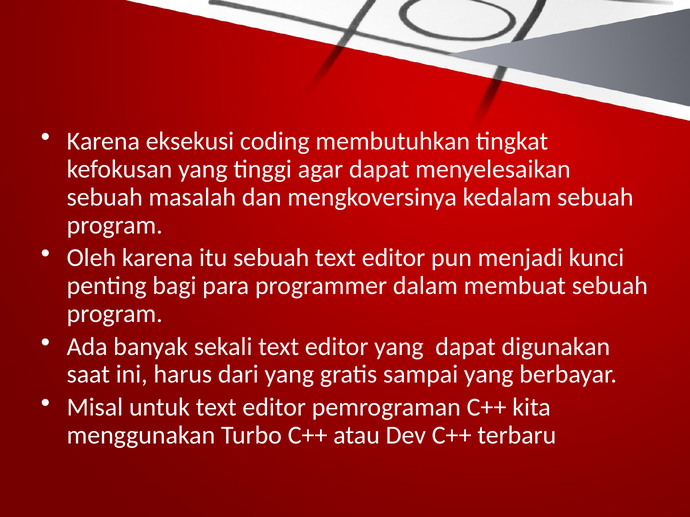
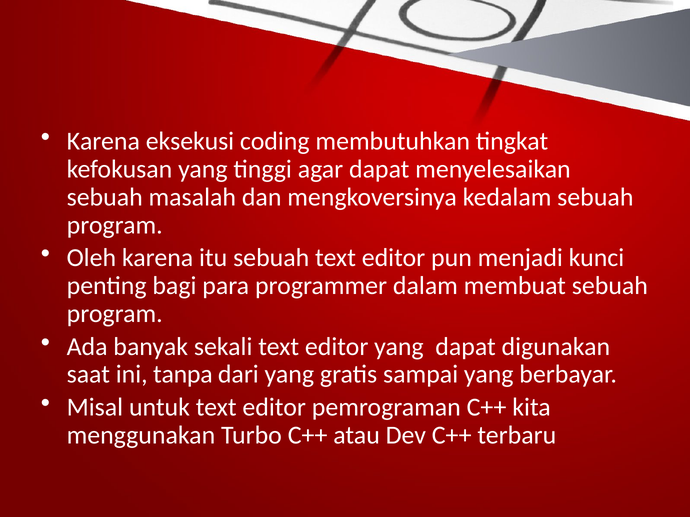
harus: harus -> tanpa (183, 375)
